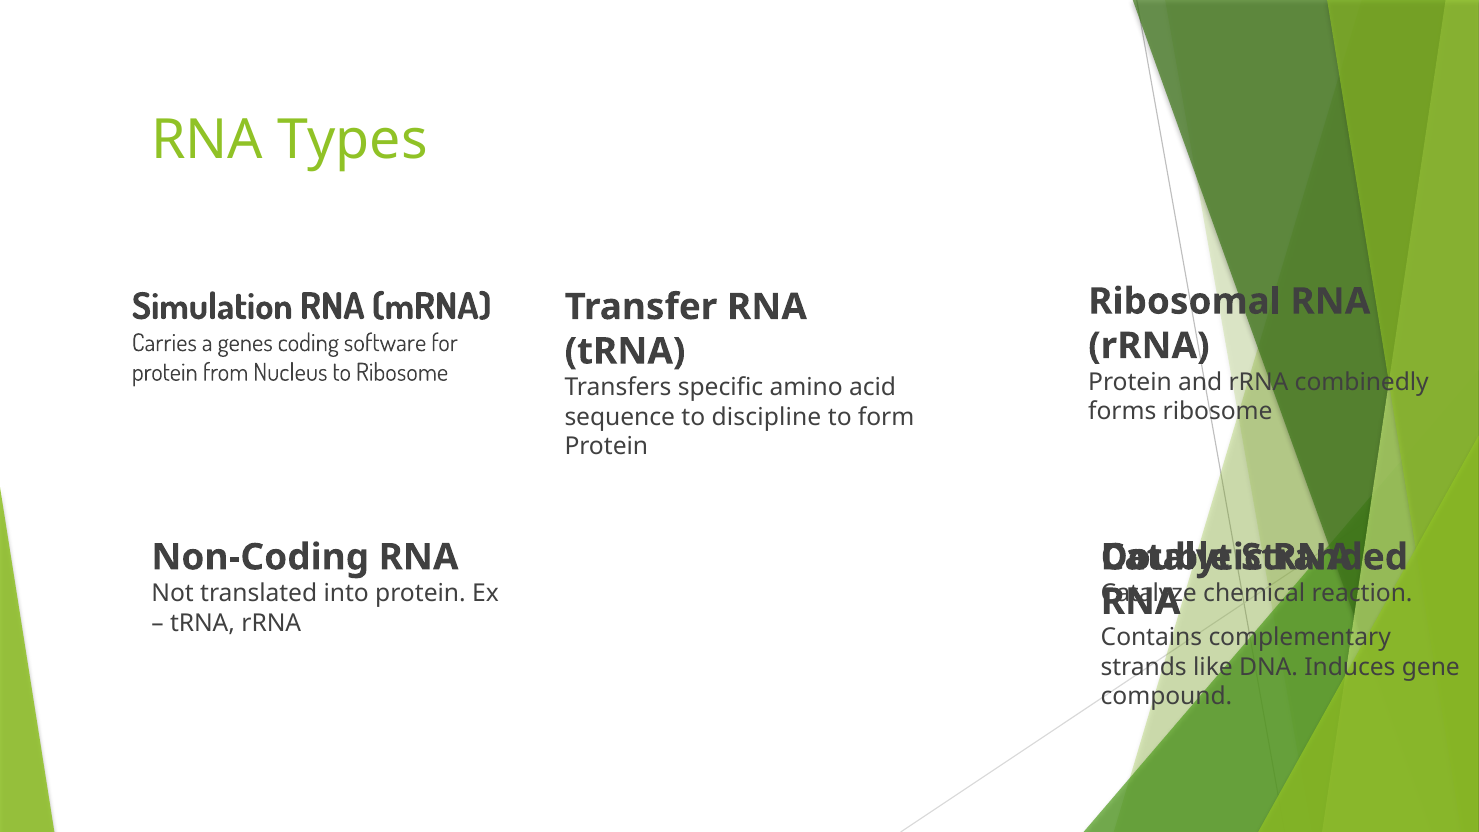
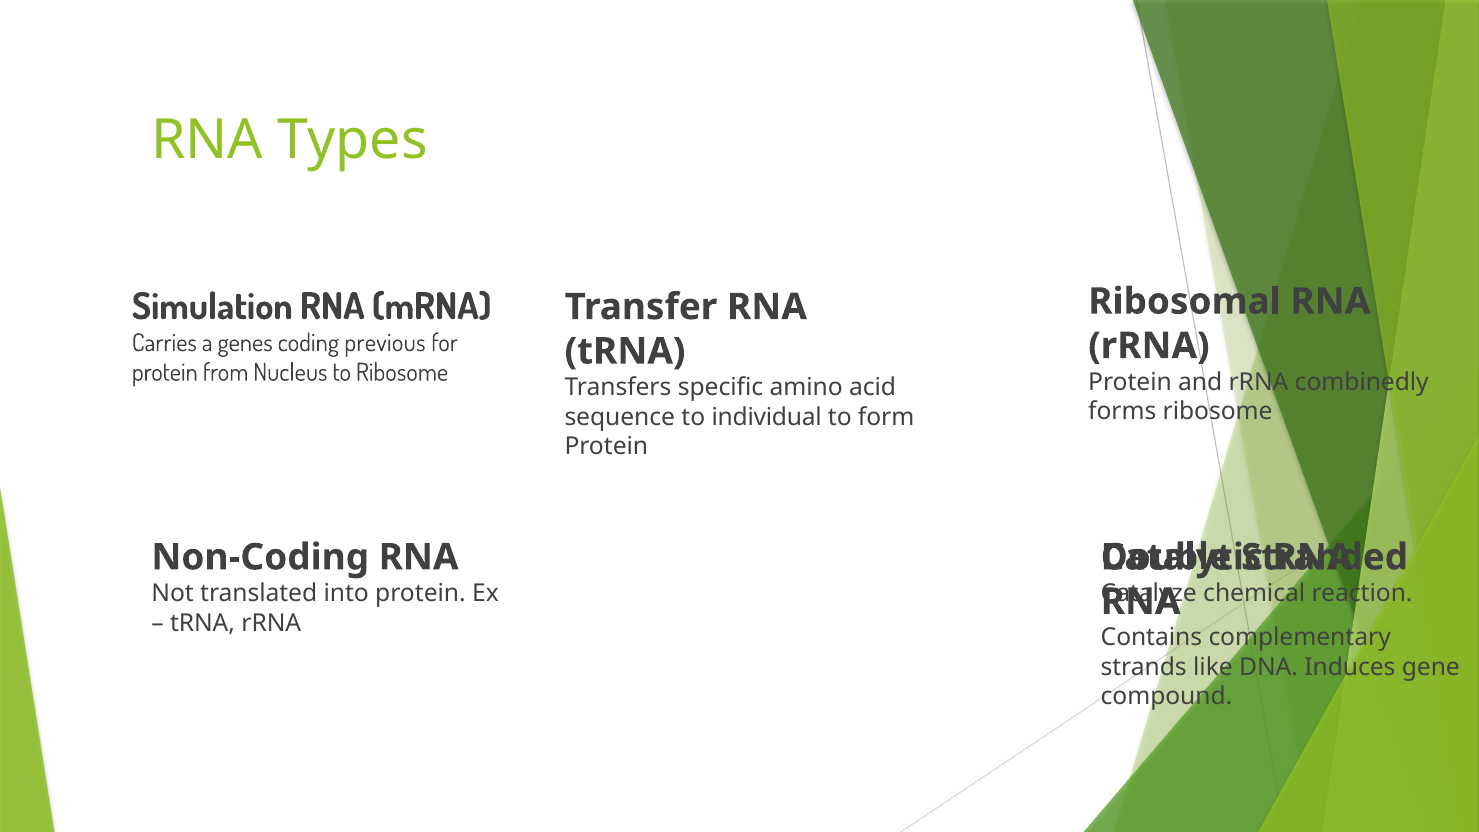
software: software -> previous (385, 343)
discipline: discipline -> individual (767, 417)
